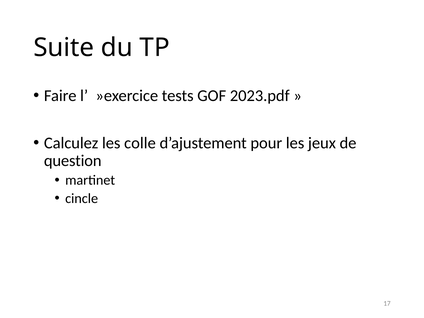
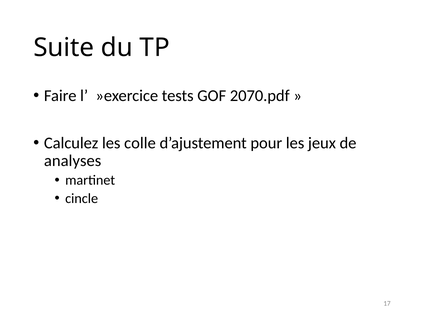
2023.pdf: 2023.pdf -> 2070.pdf (260, 96)
question: question -> analyses (73, 161)
